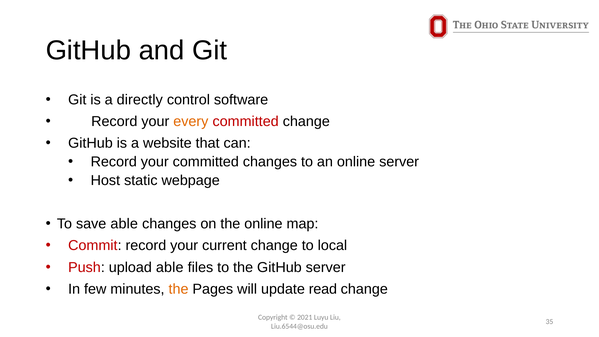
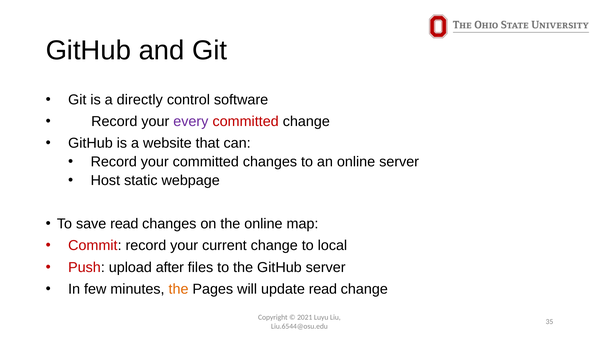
every colour: orange -> purple (191, 121)
save able: able -> read (124, 224)
upload able: able -> after (170, 267)
